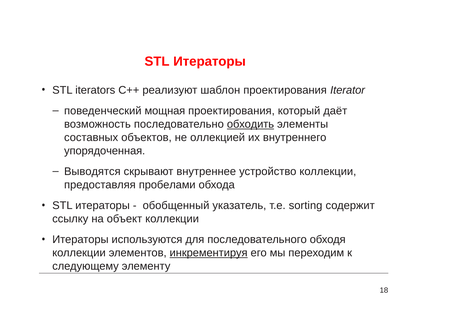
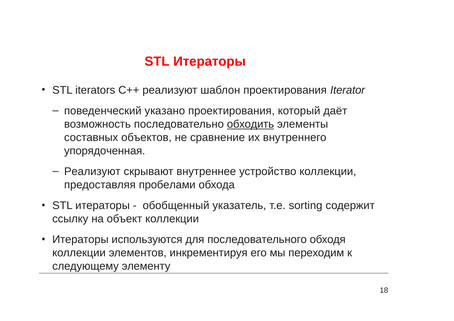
мощная: мощная -> указано (165, 111)
оллекцией: оллекцией -> сравнение (218, 137)
Выводятся: Выводятся -> Реализуют (92, 171)
инкрементируя underline: present -> none (209, 253)
